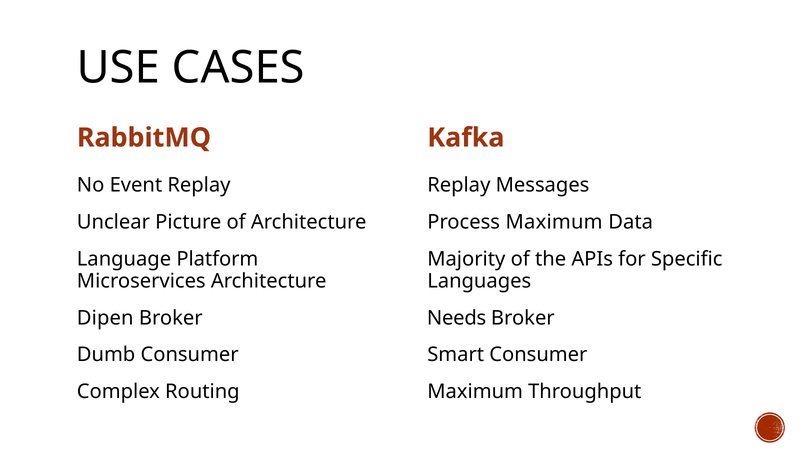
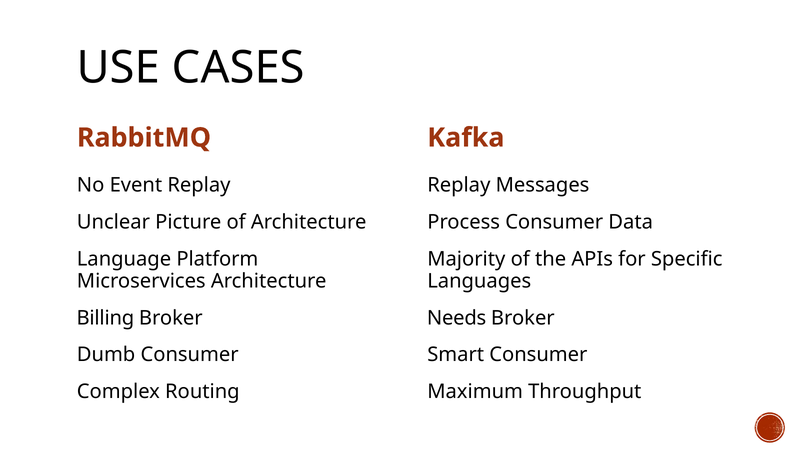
Process Maximum: Maximum -> Consumer (554, 222)
Dipen: Dipen -> Billing (105, 318)
